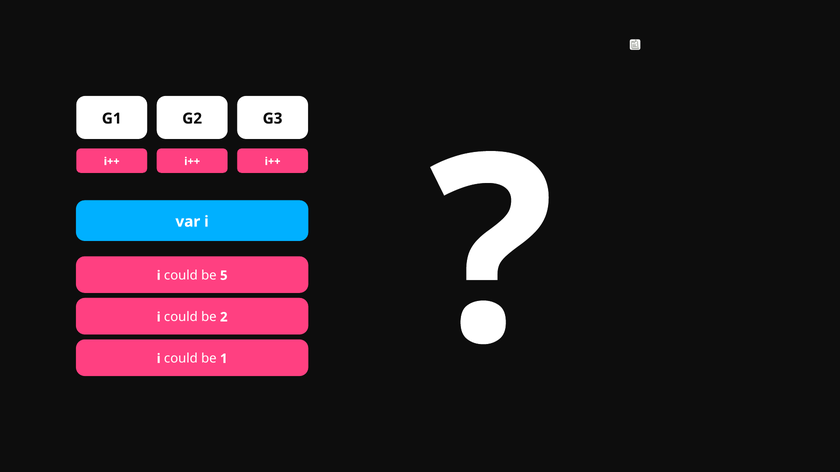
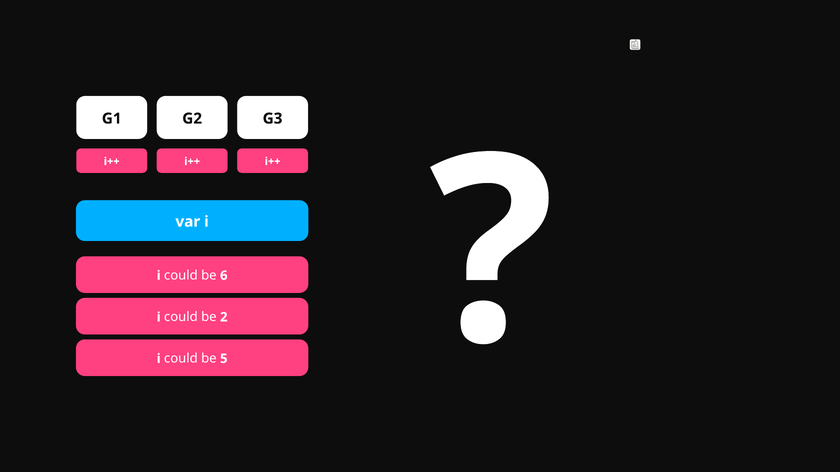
5: 5 -> 6 (224, 276)
1: 1 -> 5 (224, 359)
